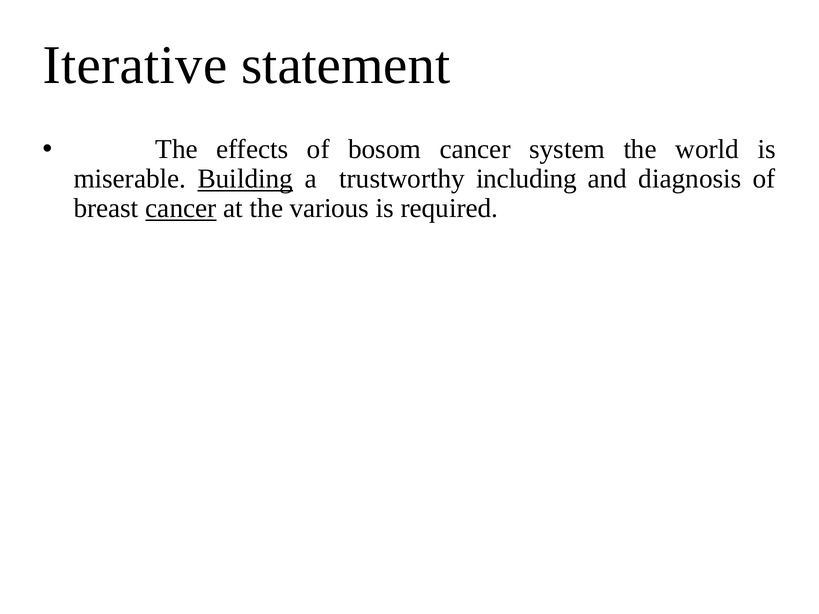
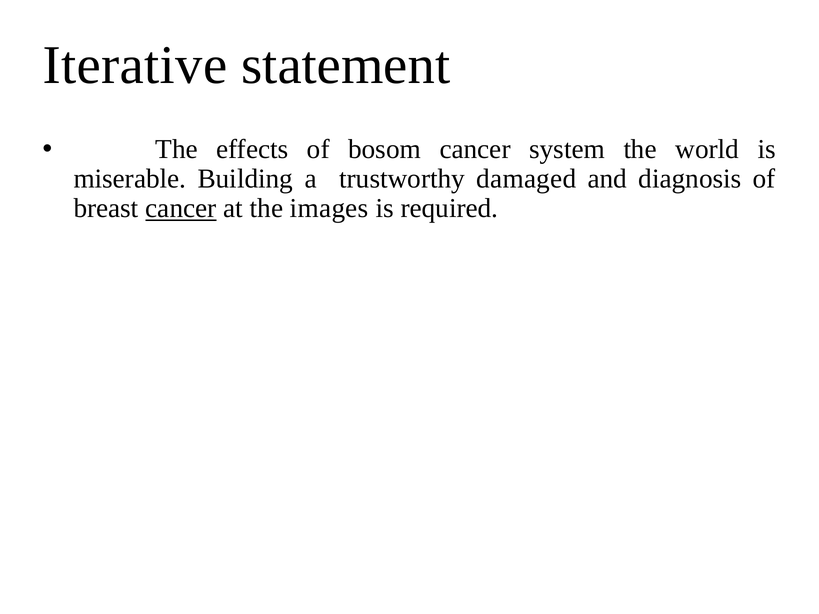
Building underline: present -> none (245, 179)
including: including -> damaged (526, 179)
various: various -> images (329, 208)
